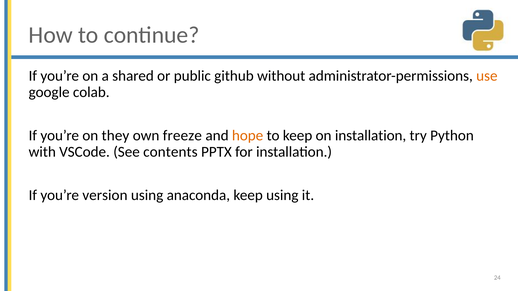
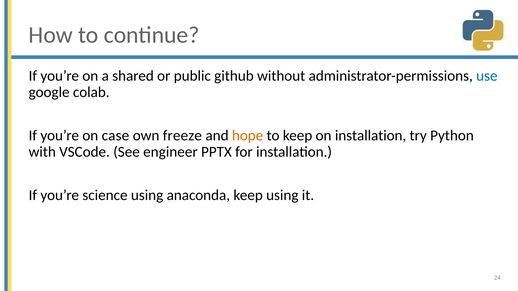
use colour: orange -> blue (487, 76)
they: they -> case (115, 136)
contents: contents -> engineer (170, 152)
version: version -> science (105, 195)
